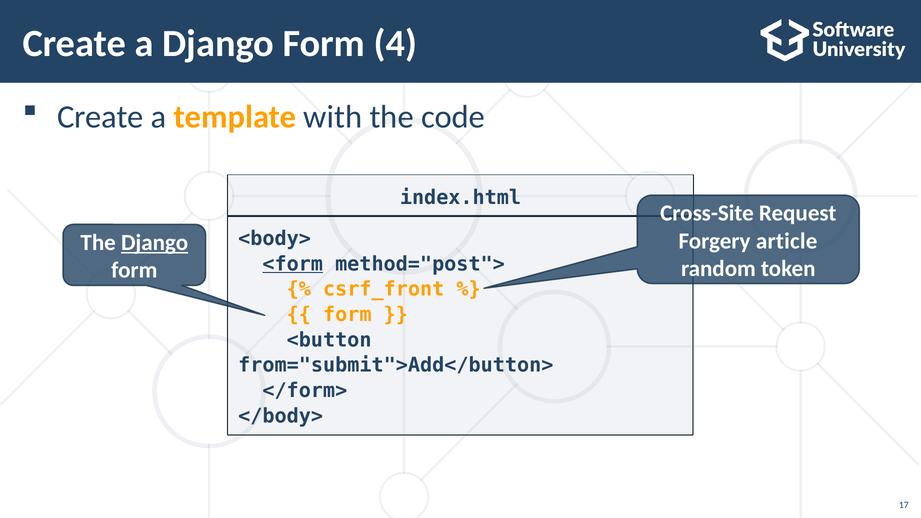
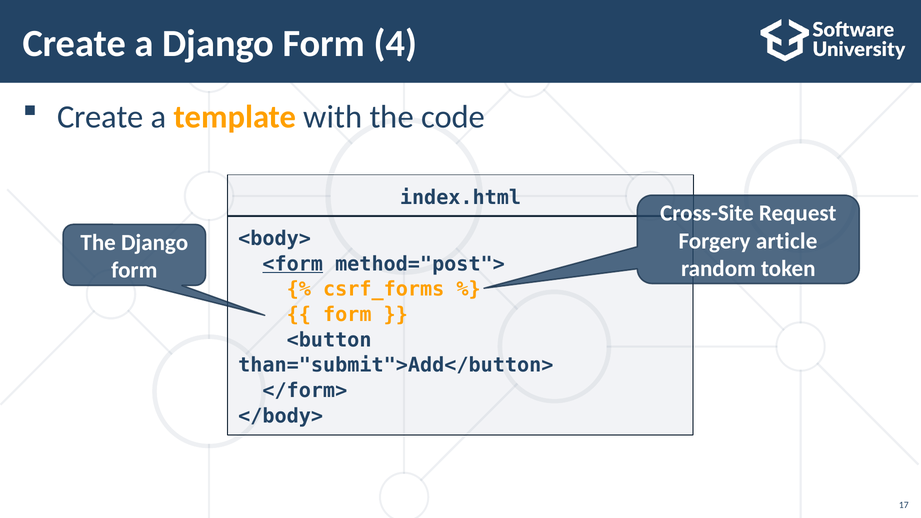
Django underline: present -> none (155, 243)
csrf_front: csrf_front -> csrf_forms (384, 289)
from="submit">Add</button>: from="submit">Add</button> -> than="submit">Add</button> (396, 365)
